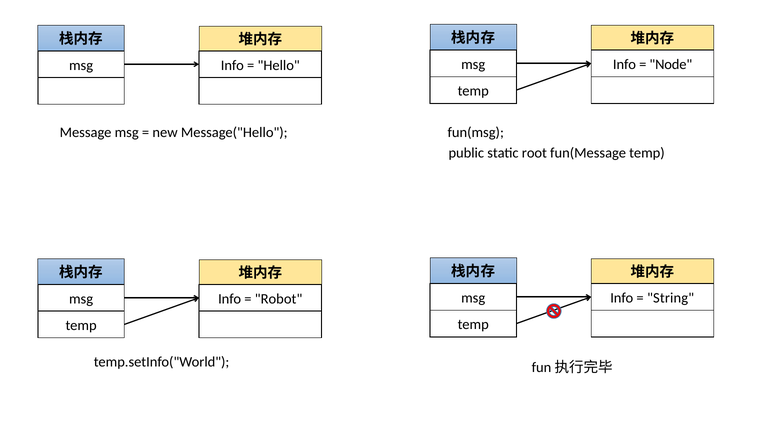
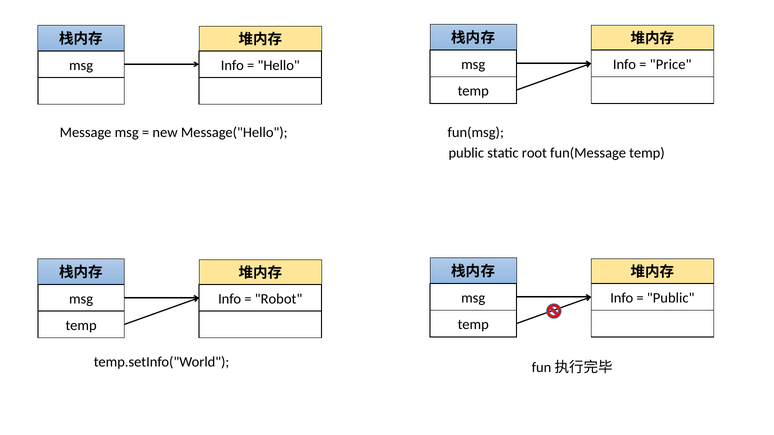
Node: Node -> Price (671, 64)
String: String -> Public (671, 298)
